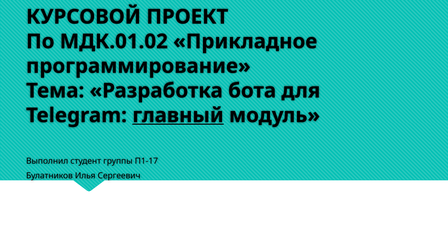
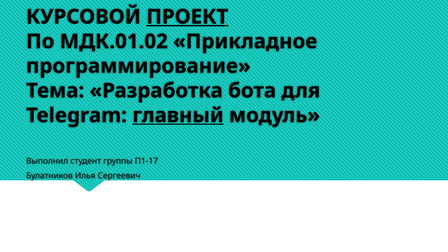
ПРОЕКТ underline: none -> present (187, 17)
